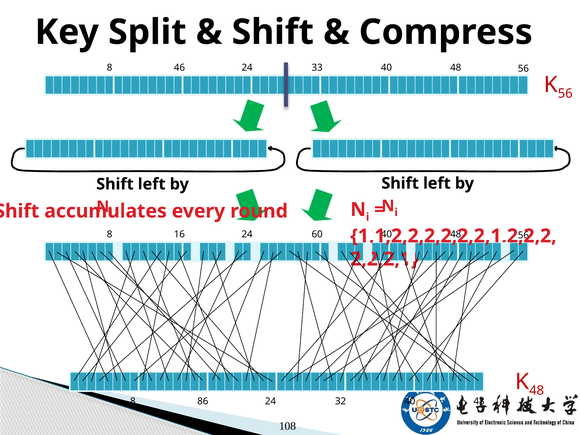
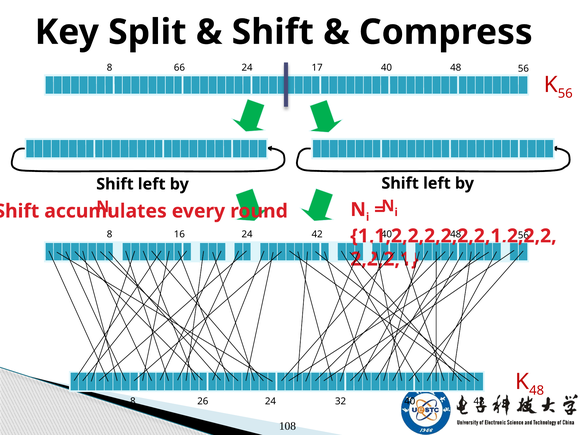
46: 46 -> 66 (179, 68)
33: 33 -> 17 (317, 68)
60: 60 -> 42 (317, 234)
86: 86 -> 26 (203, 401)
